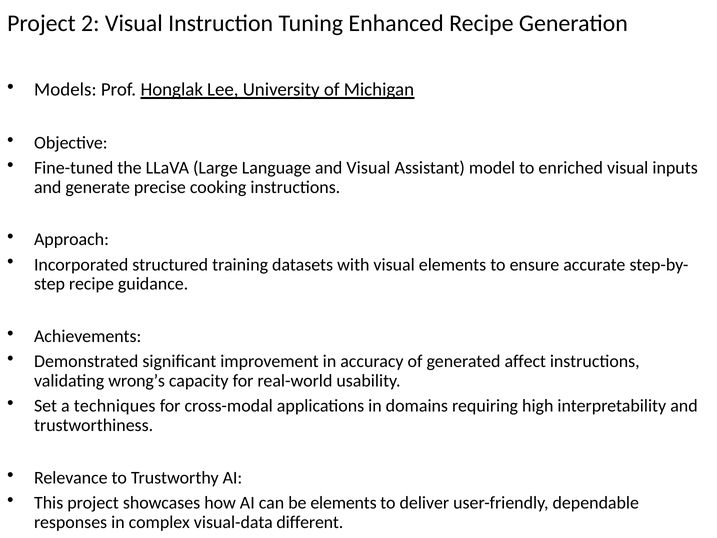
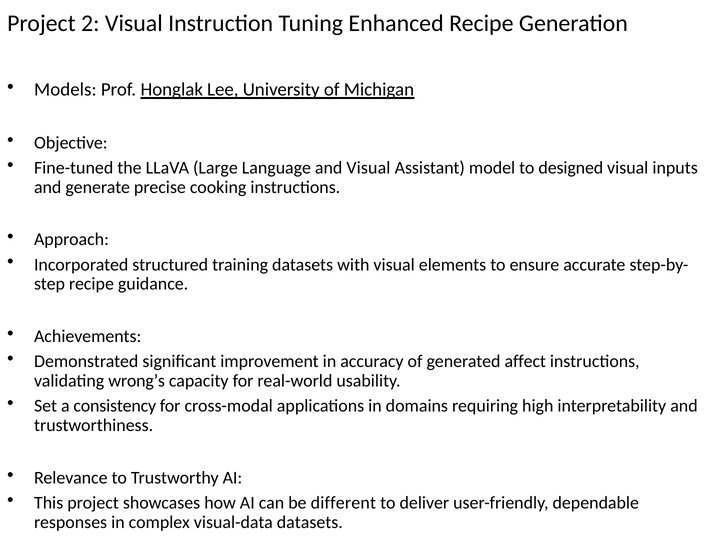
enriched: enriched -> designed (571, 168)
techniques: techniques -> consistency (115, 406)
be elements: elements -> different (343, 503)
visual-data different: different -> datasets (310, 522)
